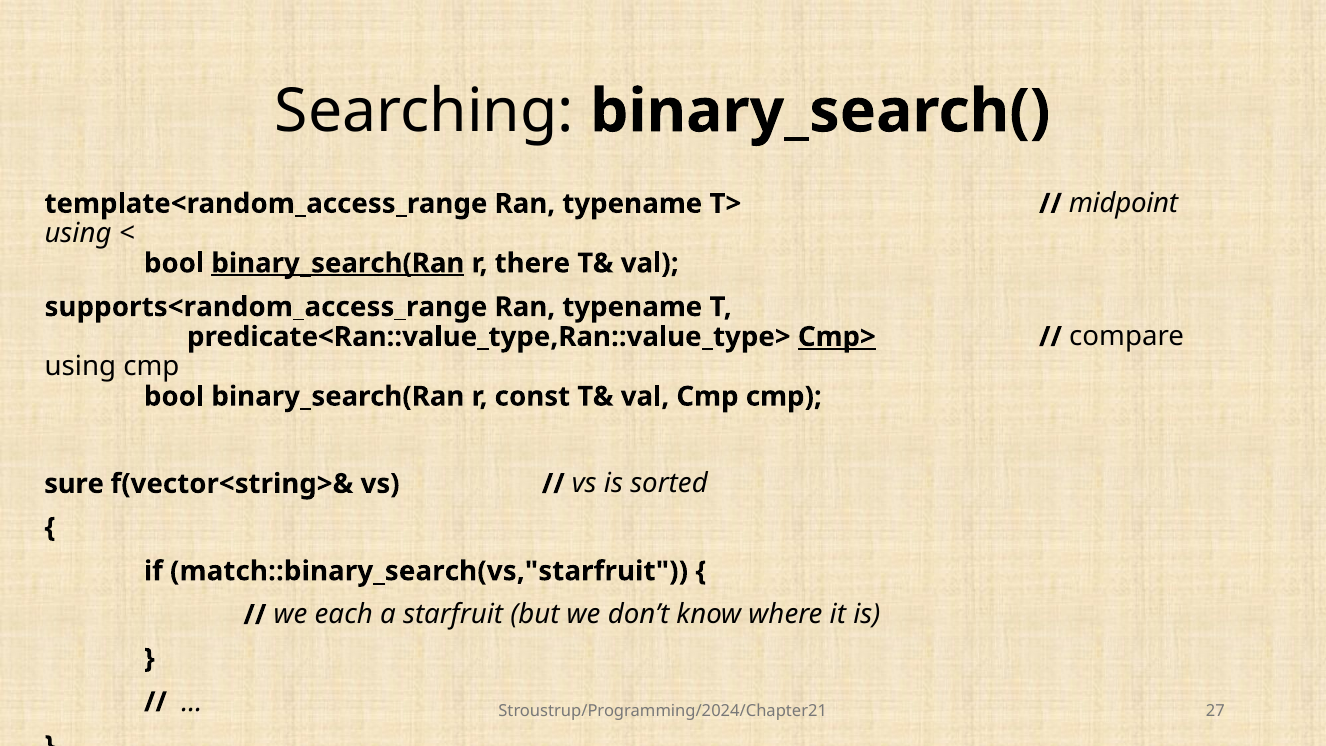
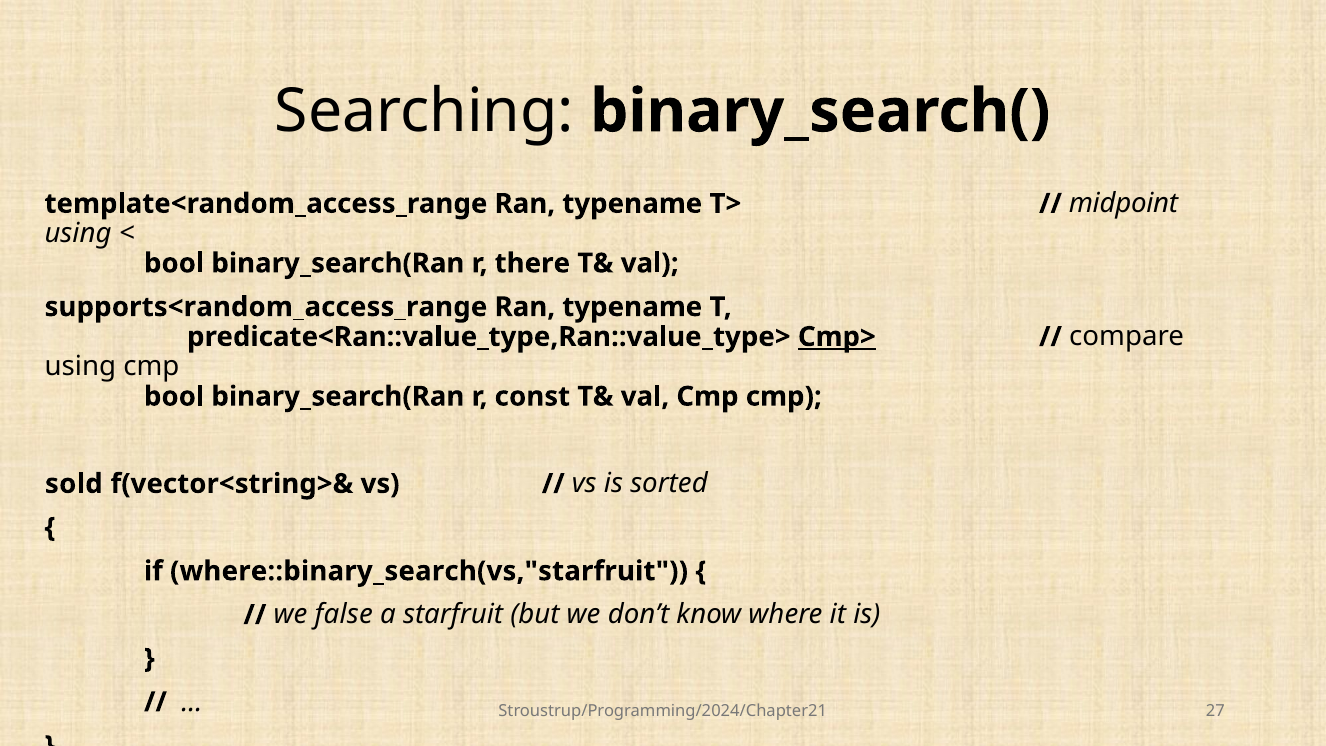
binary_search(Ran underline: present -> none (338, 263)
sure: sure -> sold (74, 484)
match::binary_search(vs,"starfruit: match::binary_search(vs,"starfruit -> where::binary_search(vs,"starfruit (429, 571)
each: each -> false (344, 615)
